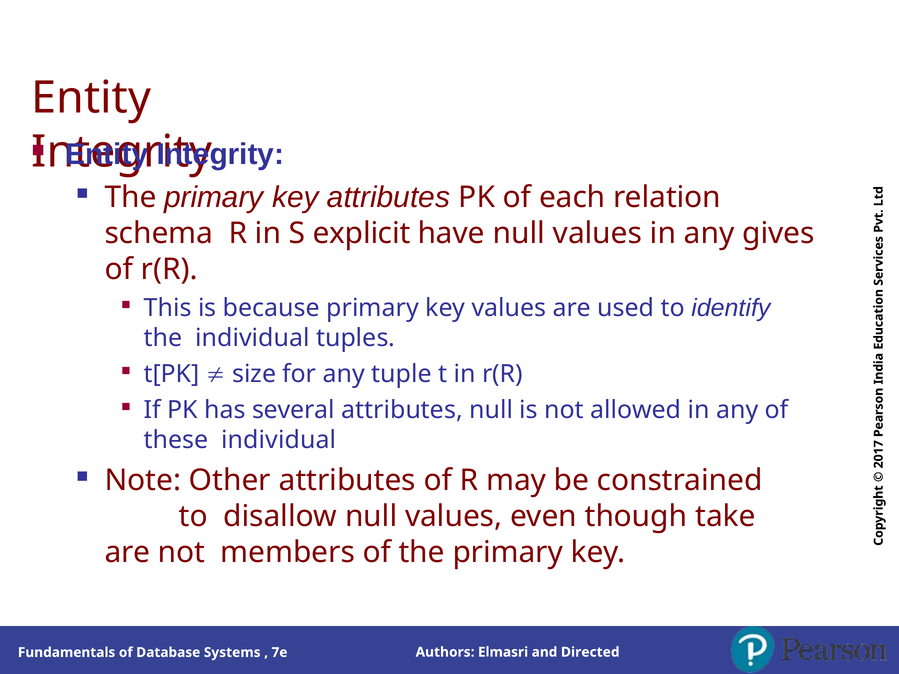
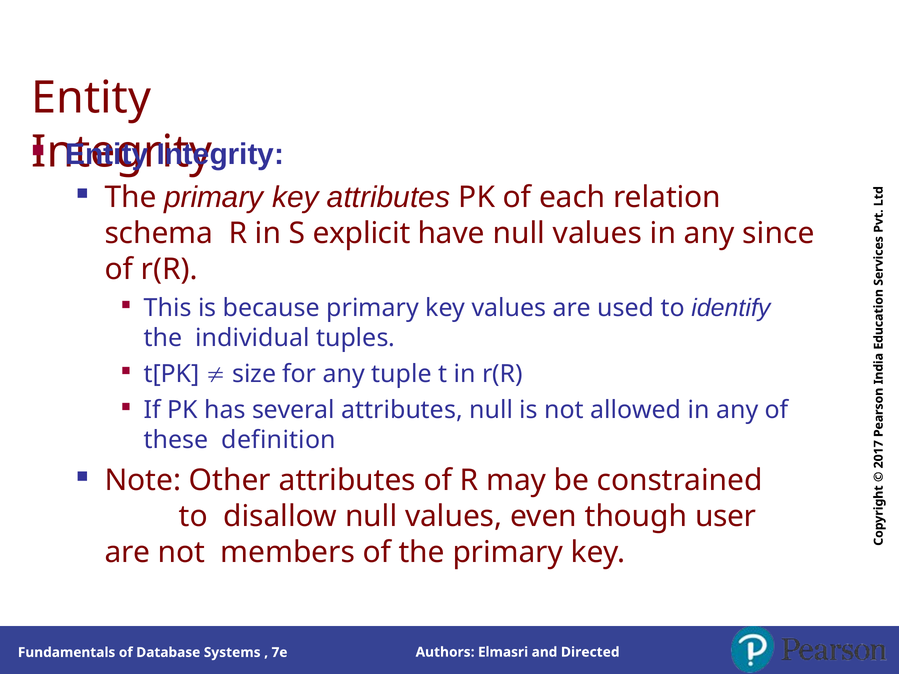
gives: gives -> since (778, 234)
these individual: individual -> definition (279, 440)
take: take -> user (726, 517)
